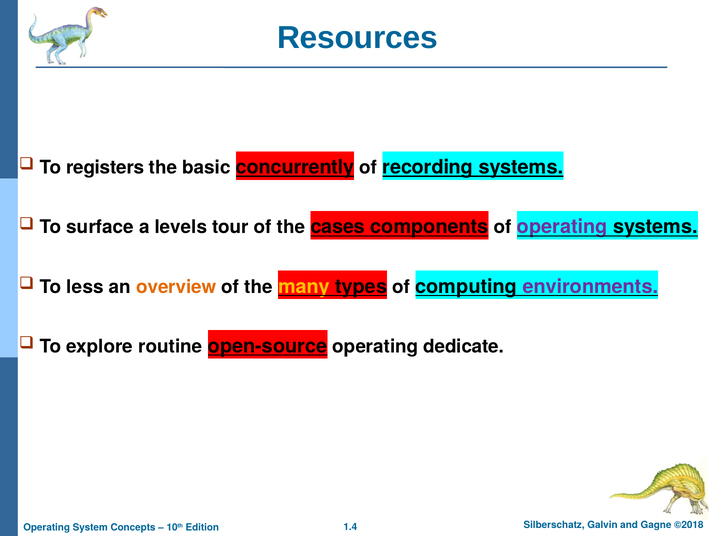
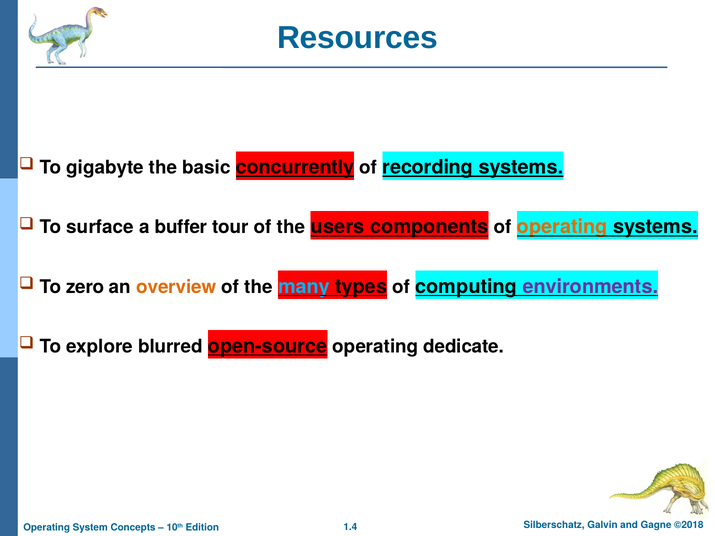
registers: registers -> gigabyte (105, 168)
levels: levels -> buffer (181, 227)
cases: cases -> users (338, 227)
operating colour: purple -> orange (562, 227)
less: less -> zero (85, 287)
many colour: yellow -> light blue (304, 287)
routine: routine -> blurred (170, 346)
